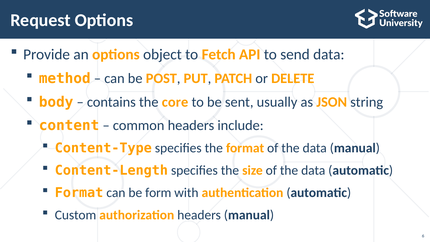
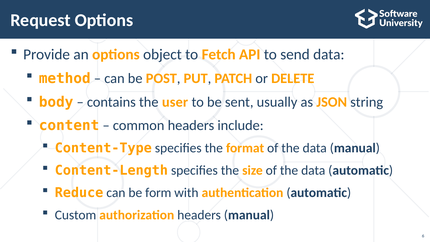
core: core -> user (175, 102)
Format: Format -> Reduce (79, 193)
